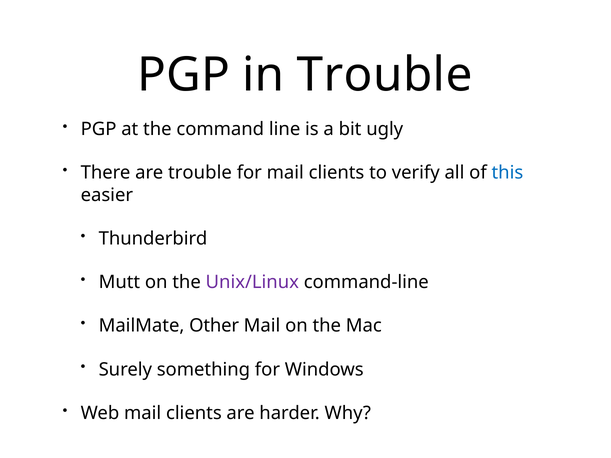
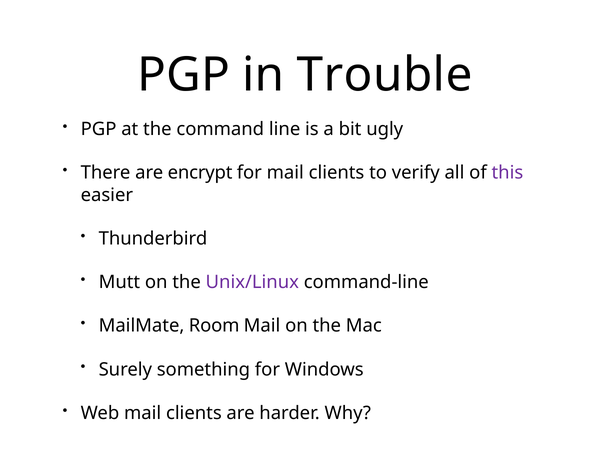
are trouble: trouble -> encrypt (200, 173)
this colour: blue -> purple (507, 173)
Other: Other -> Room (214, 326)
